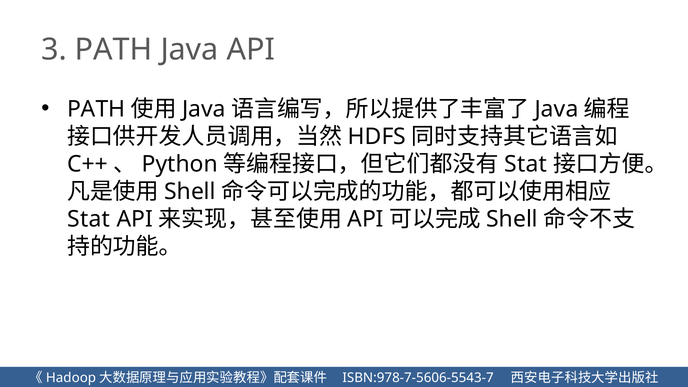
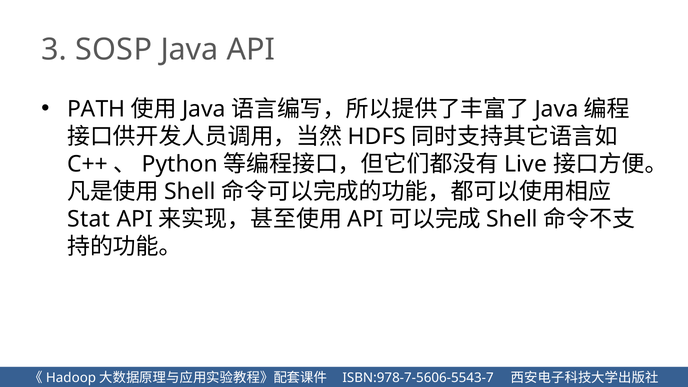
3 PATH: PATH -> SOSP (114, 50)
Stat: Stat -> Live (526, 164)
